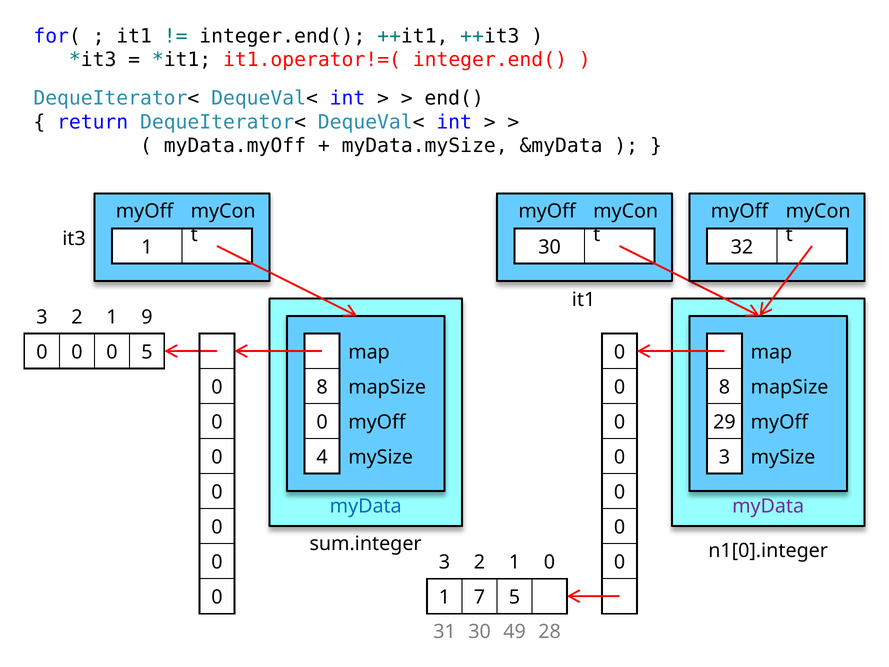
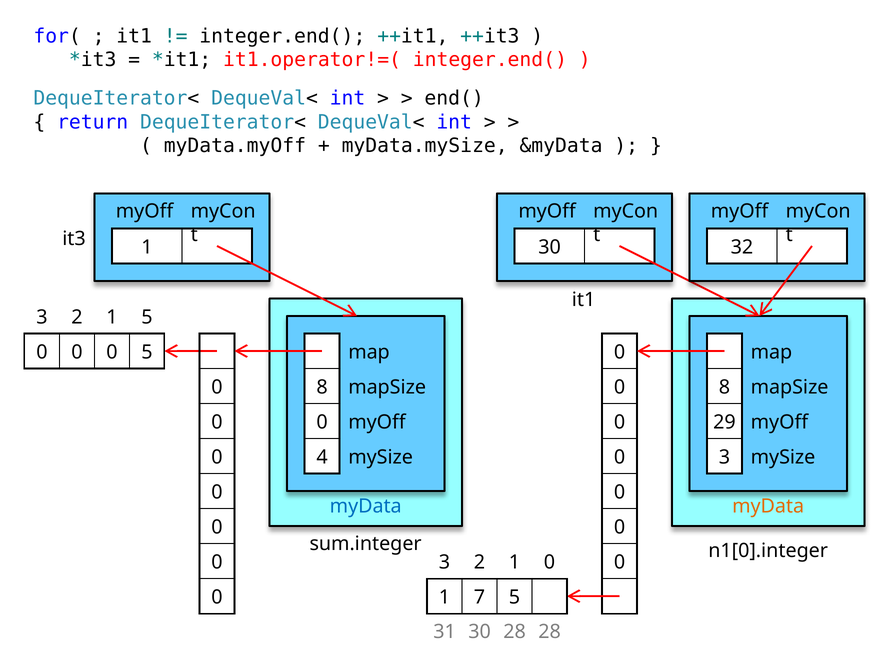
1 9: 9 -> 5 (147, 317)
myData colour: purple -> orange (768, 506)
30 49: 49 -> 28 (515, 631)
